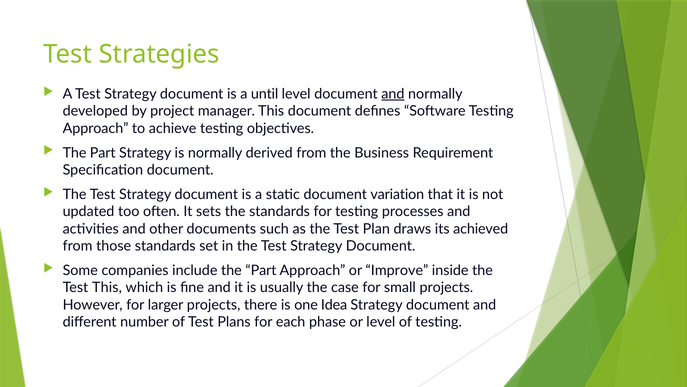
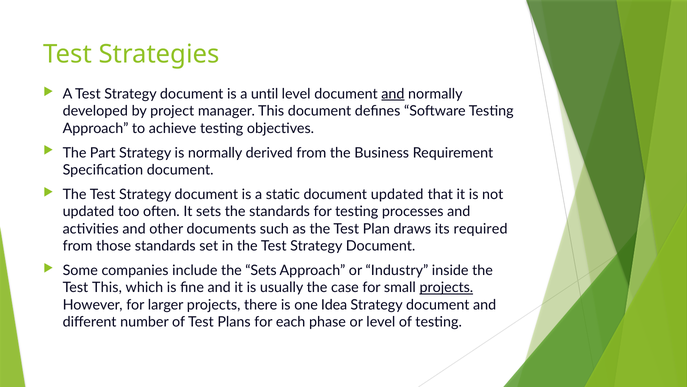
document variation: variation -> updated (397, 194)
achieved: achieved -> required (481, 229)
include the Part: Part -> Sets (261, 270)
Improve: Improve -> Industry (397, 270)
projects underline: none -> present (446, 287)
